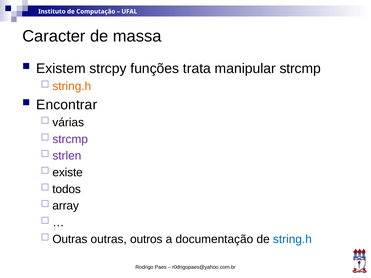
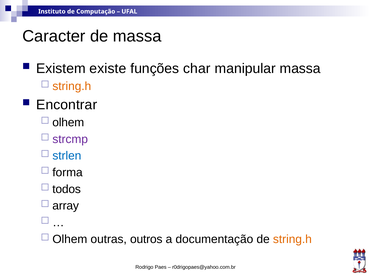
strcpy: strcpy -> existe (108, 69)
trata: trata -> char (197, 69)
manipular strcmp: strcmp -> massa (300, 69)
várias: várias -> olhem (68, 123)
strlen colour: purple -> blue (67, 156)
existe: existe -> forma (68, 173)
Outras: Outras -> Olhem (70, 239)
string.h colour: blue -> orange (292, 239)
